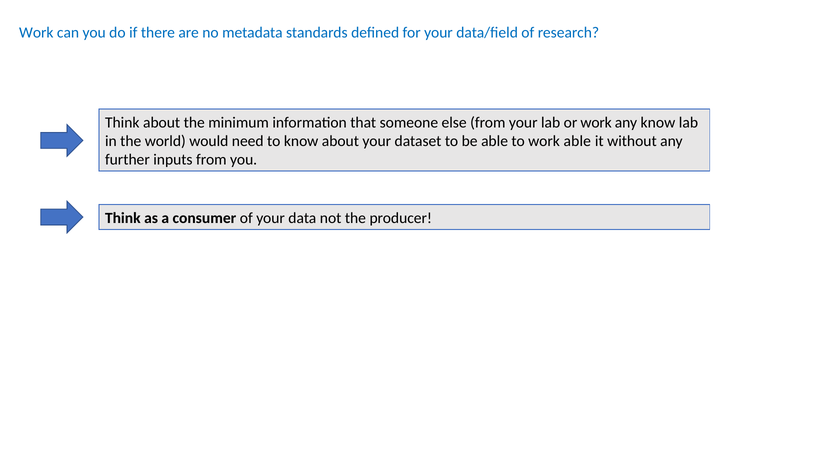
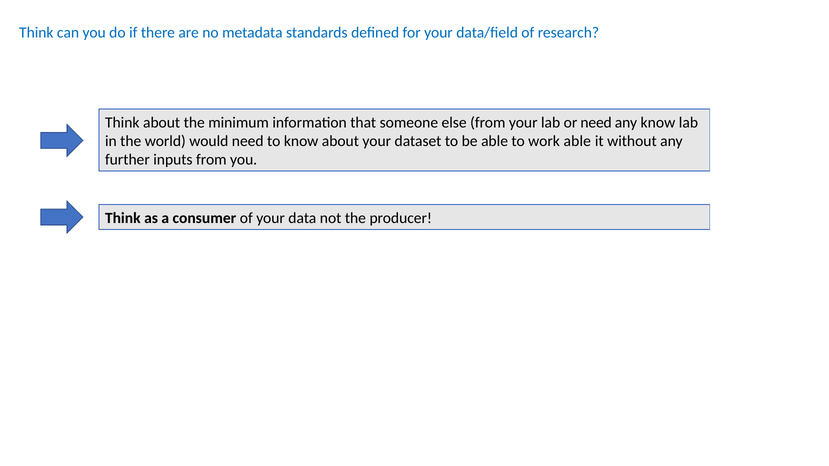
Work: Work -> Think (36, 33)
or work: work -> need (596, 123)
